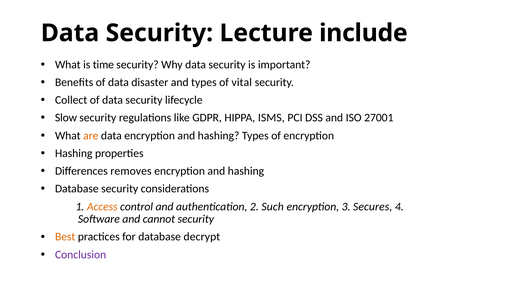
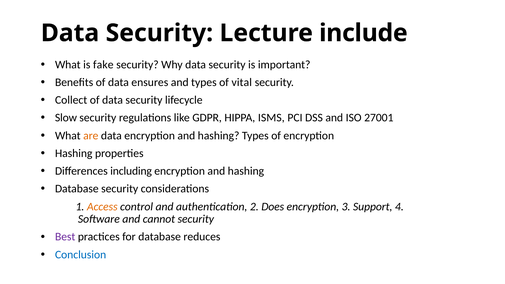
time: time -> fake (103, 65)
disaster: disaster -> ensures (150, 82)
removes: removes -> including (131, 171)
Such: Such -> Does (273, 207)
Secures: Secures -> Support (373, 207)
Best colour: orange -> purple (65, 237)
decrypt: decrypt -> reduces (202, 237)
Conclusion colour: purple -> blue (81, 255)
